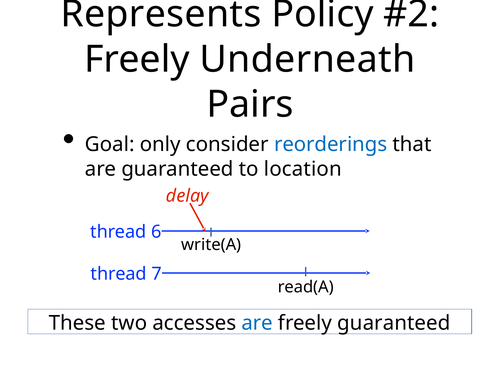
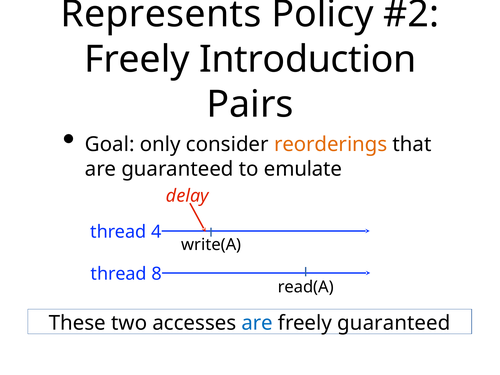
Underneath: Underneath -> Introduction (308, 59)
reorderings colour: blue -> orange (331, 144)
location: location -> emulate (303, 169)
6: 6 -> 4 (156, 232)
7: 7 -> 8 (157, 274)
